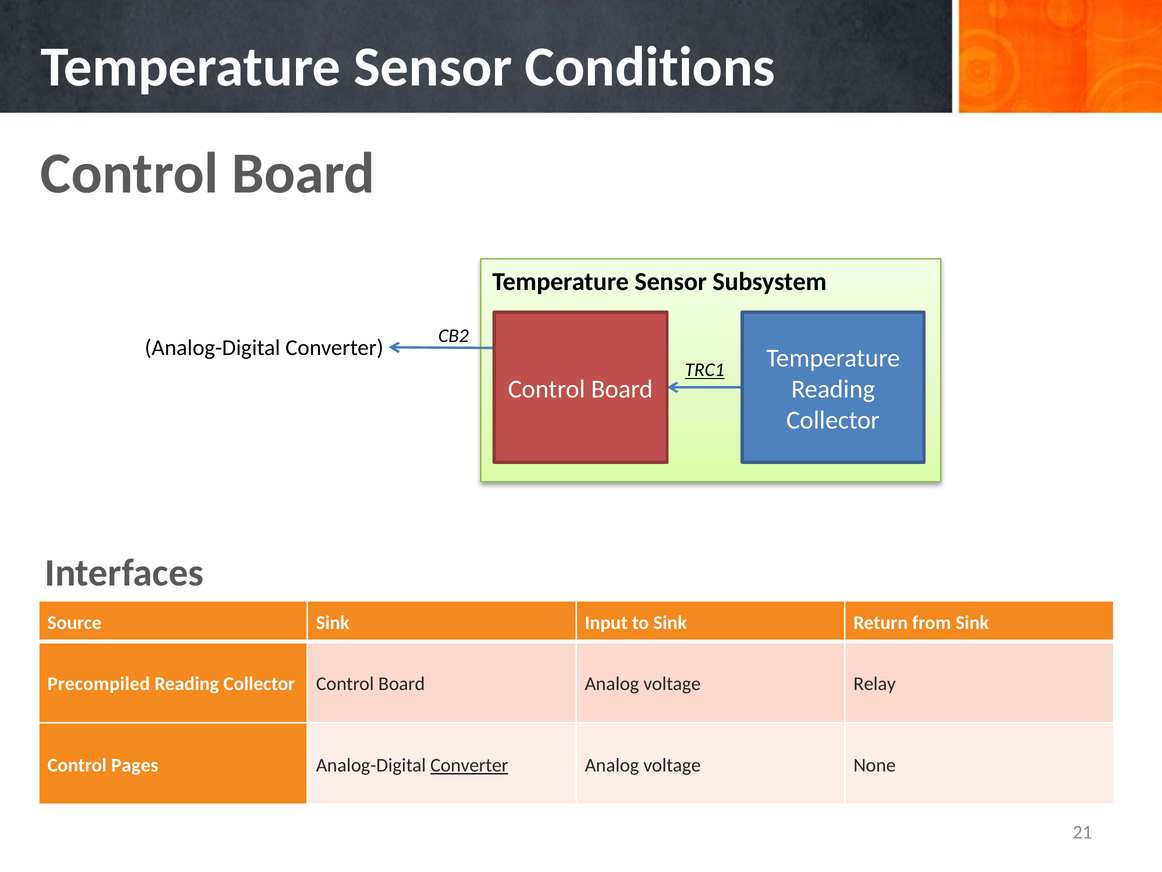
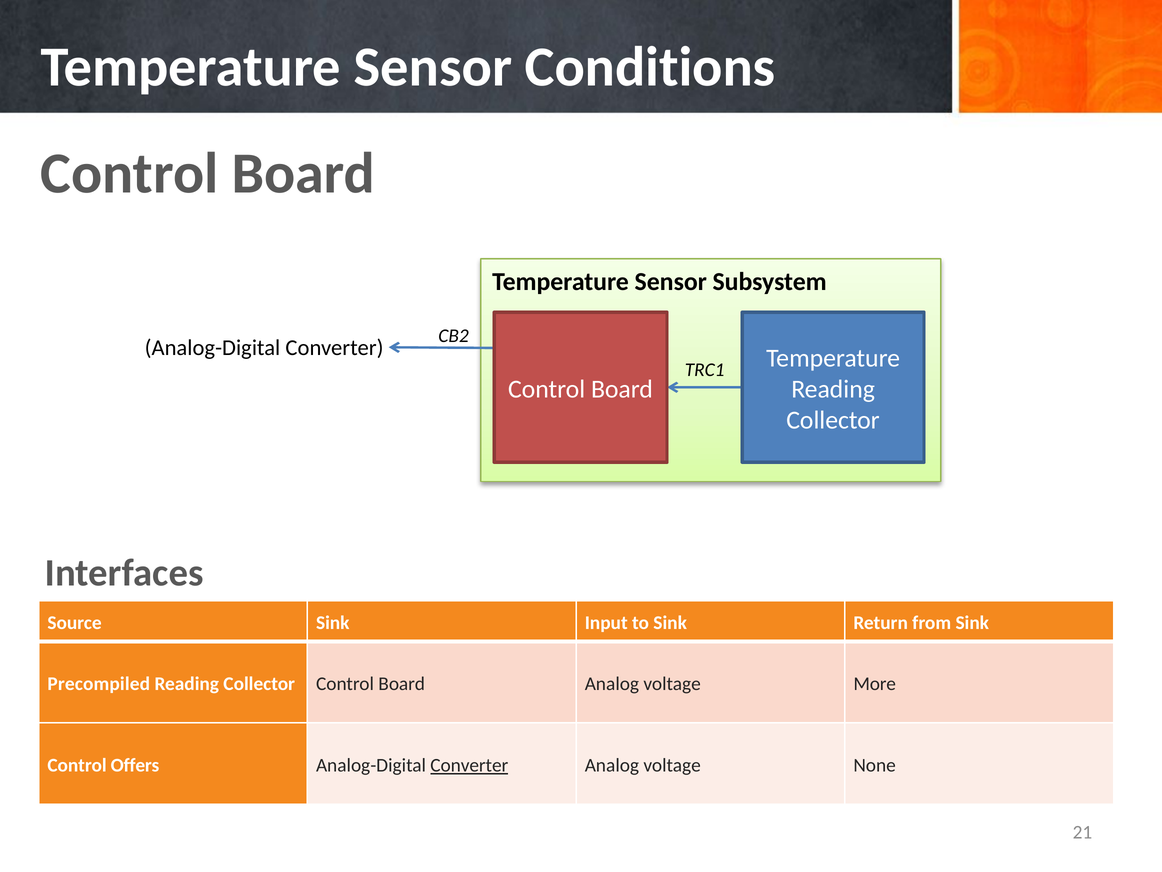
TRC1 underline: present -> none (705, 370)
Relay: Relay -> More (875, 684)
Pages: Pages -> Offers (135, 765)
